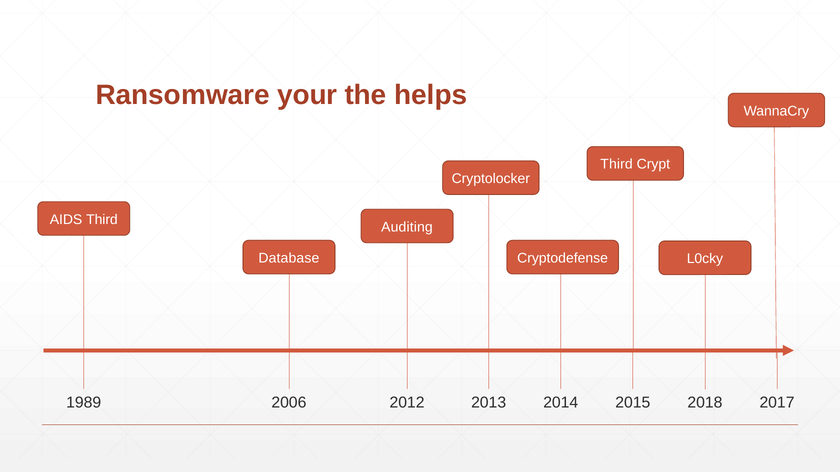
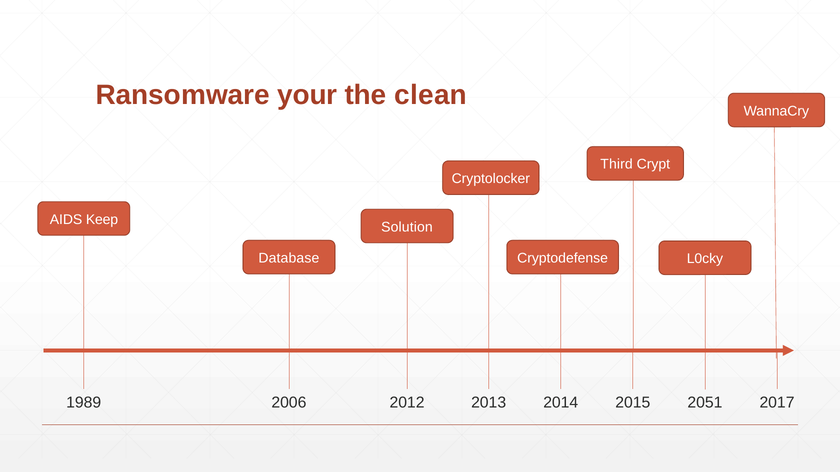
helps: helps -> clean (431, 95)
AIDS Third: Third -> Keep (102, 220)
Auditing: Auditing -> Solution (407, 227)
2018: 2018 -> 2051 (705, 403)
